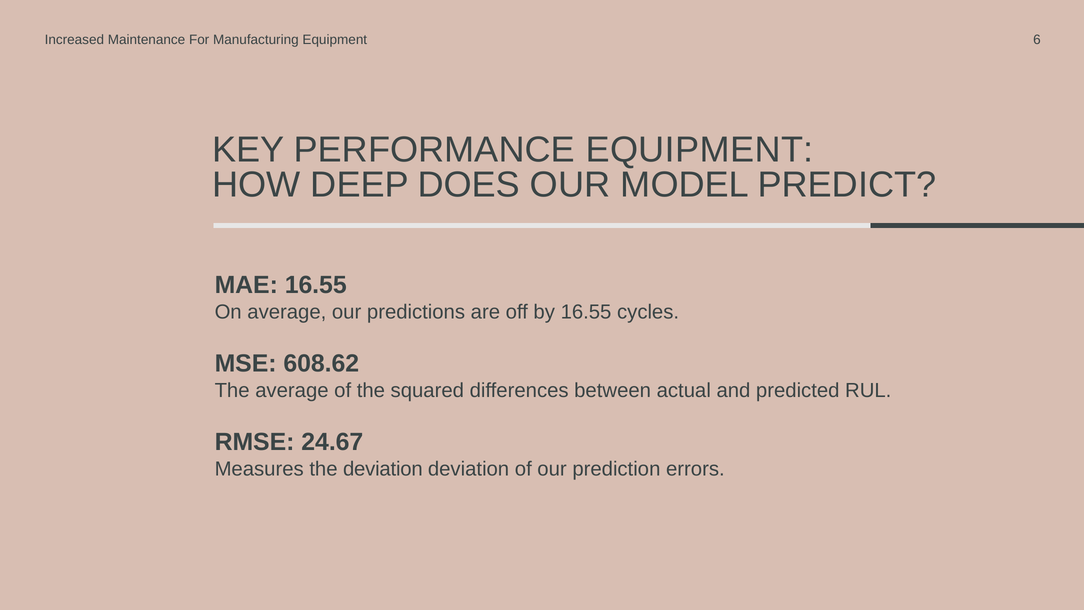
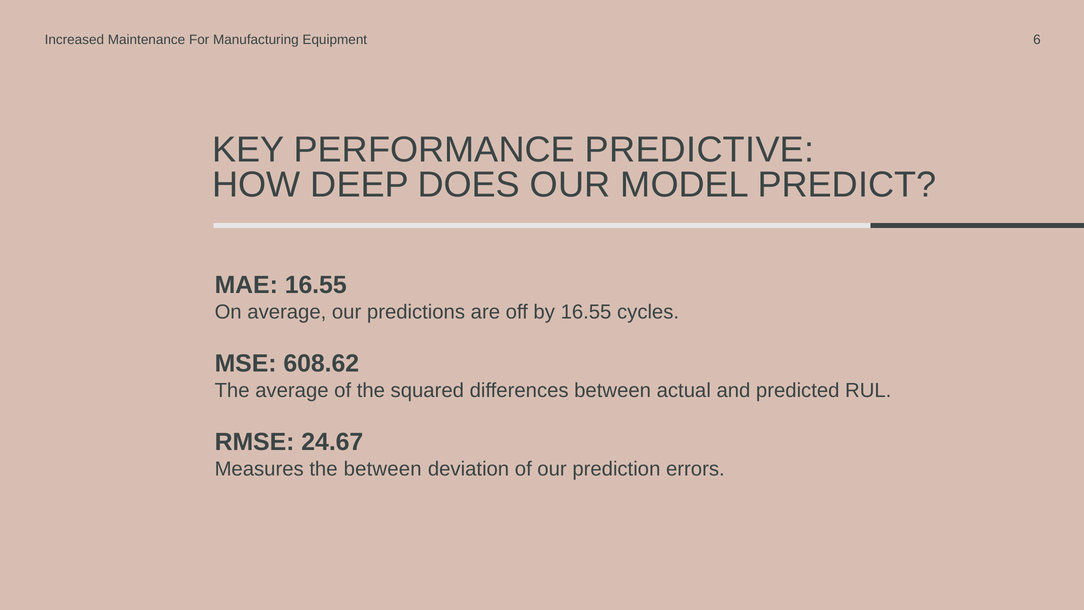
PERFORMANCE EQUIPMENT: EQUIPMENT -> PREDICTIVE (700, 150)
the deviation: deviation -> between (383, 469)
